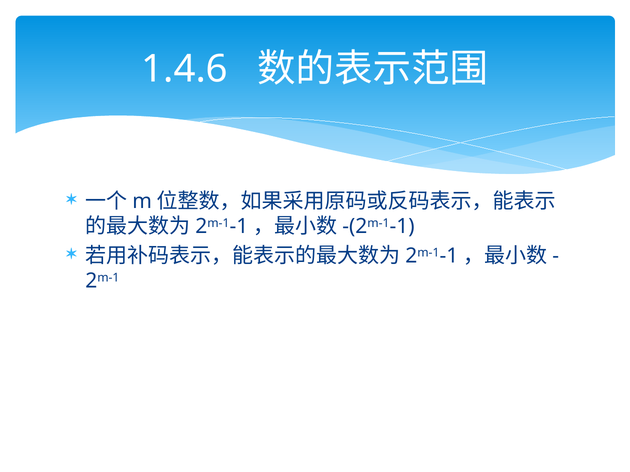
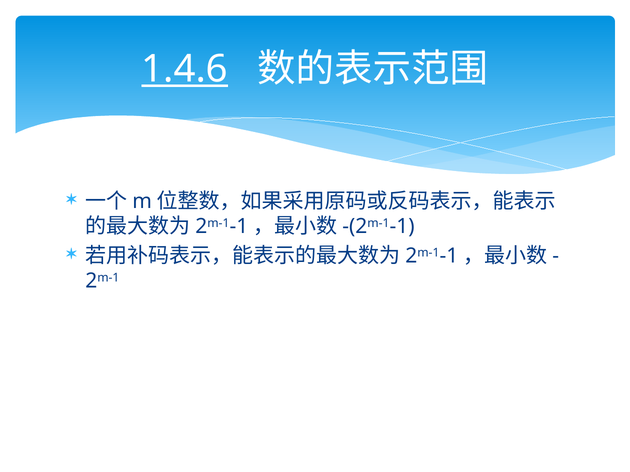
1.4.6 underline: none -> present (185, 69)
